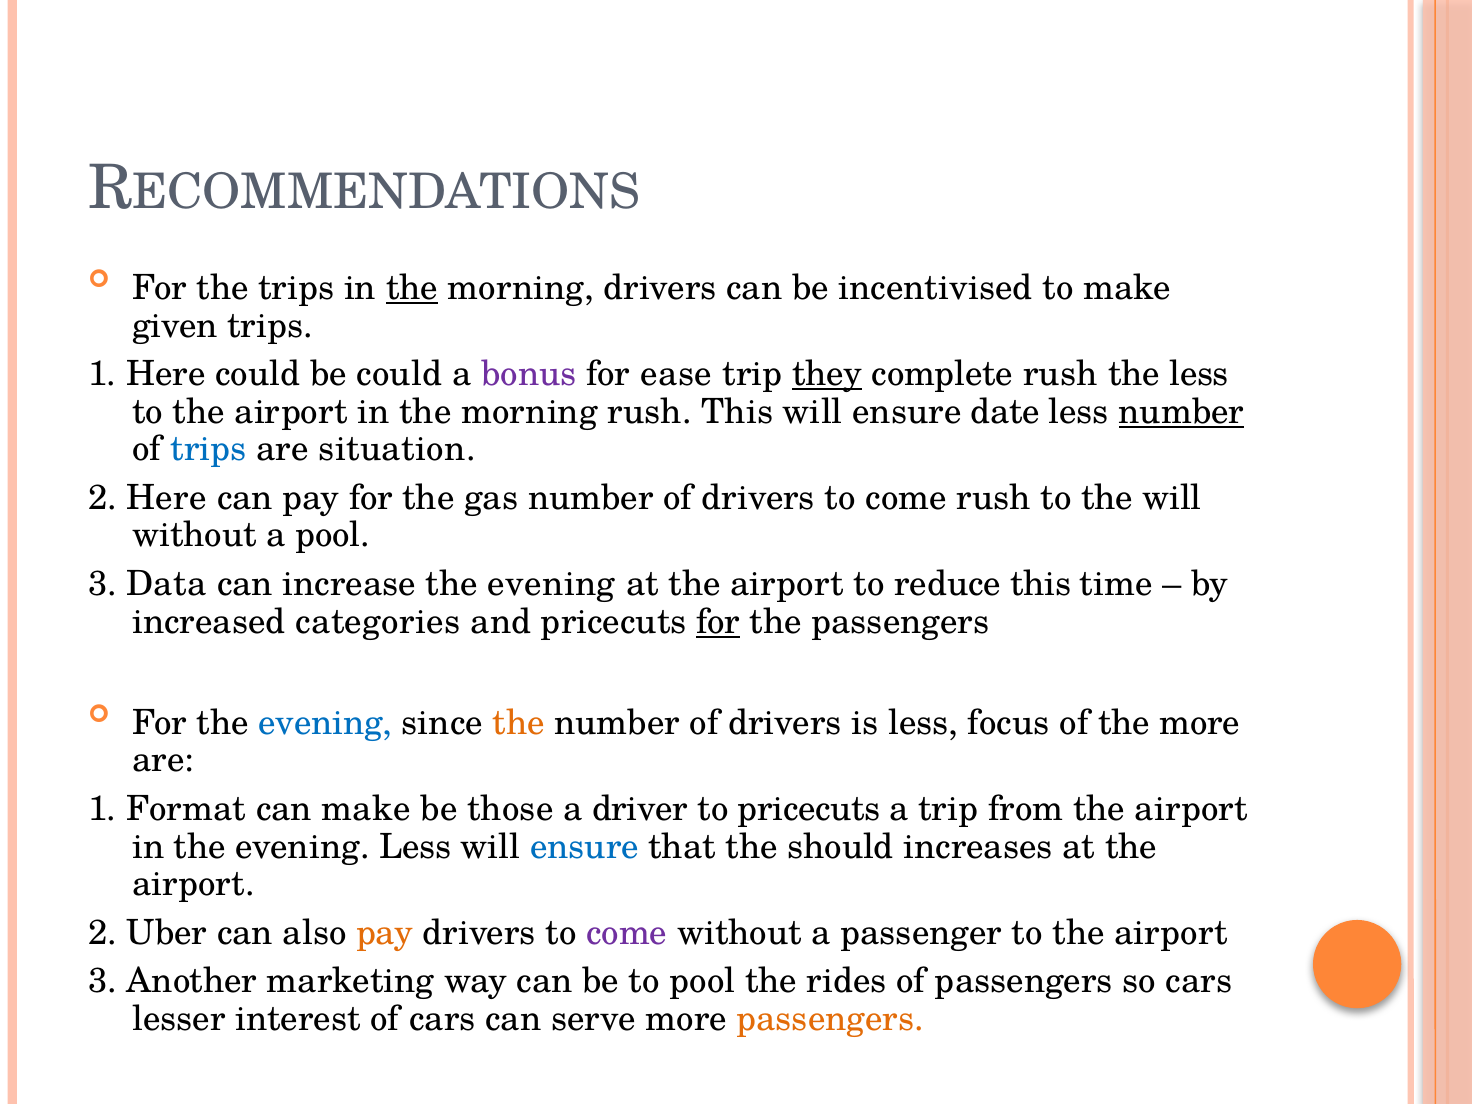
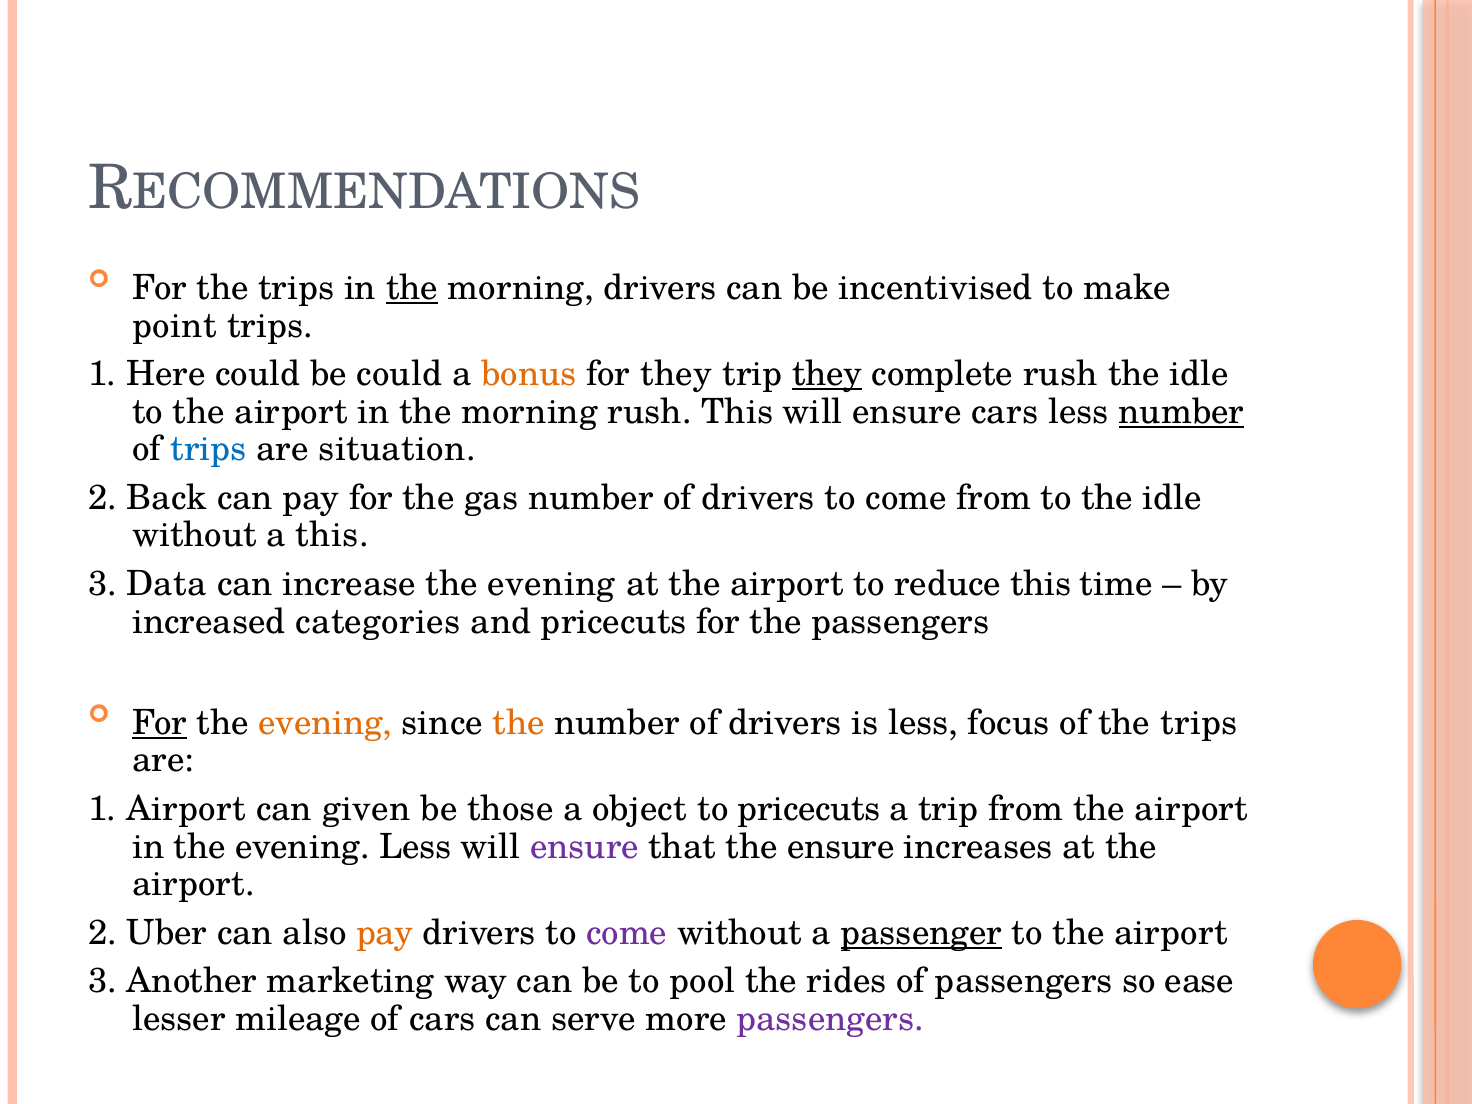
given: given -> point (175, 326)
bonus colour: purple -> orange (529, 374)
for ease: ease -> they (676, 374)
less: less -> idle (1199, 374)
ensure date: date -> cars (1005, 412)
2 Here: Here -> Back (167, 498)
come rush: rush -> from (994, 498)
to the will: will -> idle (1172, 498)
a pool: pool -> this (332, 535)
for underline: present -> none (718, 622)
For underline: none -> present (160, 723)
evening colour: blue -> orange (325, 723)
of the more: more -> trips (1199, 723)
1 Format: Format -> Airport (186, 809)
can make: make -> given (366, 809)
driver: driver -> object (640, 809)
ensure colour: blue -> purple (585, 847)
the should: should -> ensure (841, 847)
passenger underline: none -> present (921, 933)
so cars: cars -> ease (1200, 981)
interest: interest -> mileage (298, 1019)
passengers colour: orange -> purple (830, 1019)
